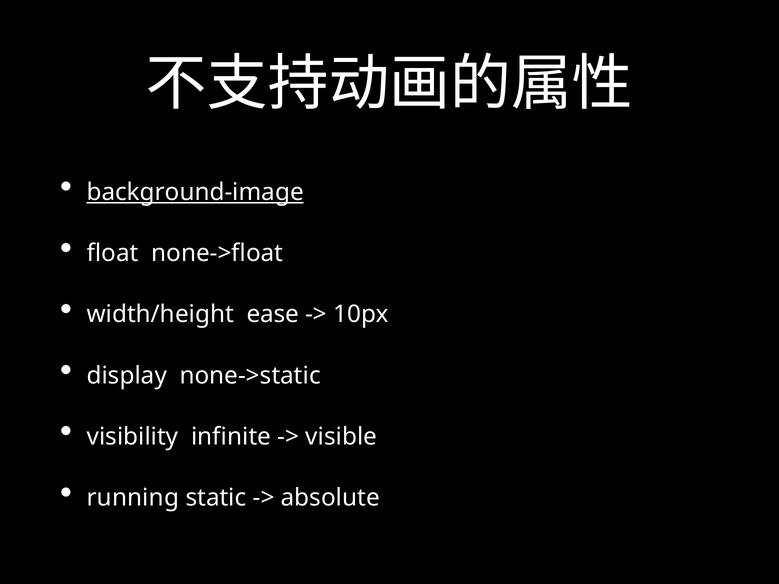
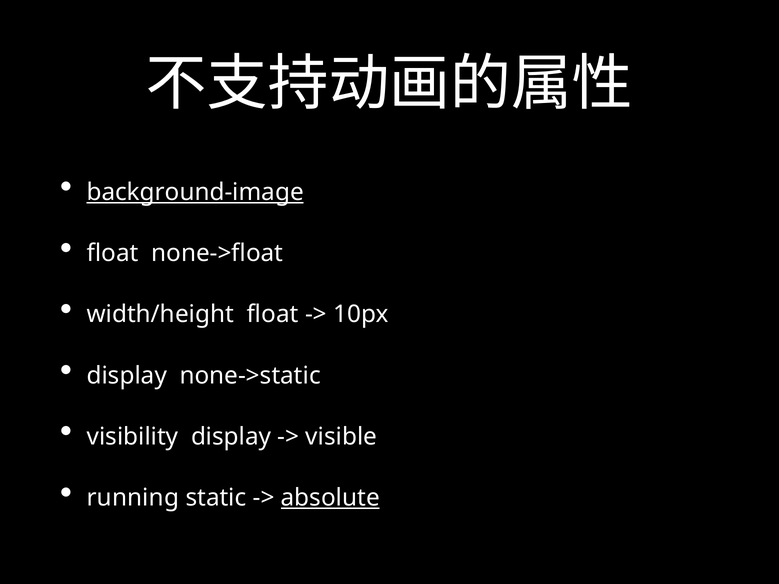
width/height ease: ease -> float (273, 315)
visibility infinite: infinite -> display (231, 437)
absolute underline: none -> present (330, 498)
